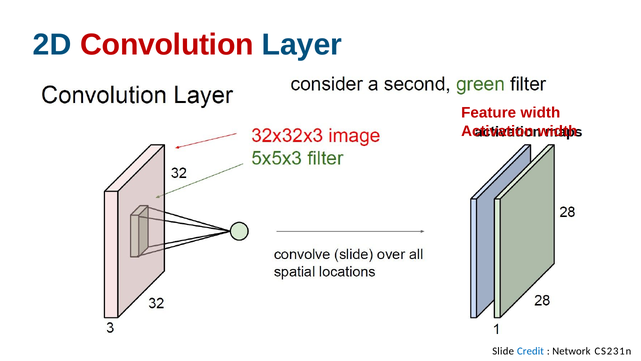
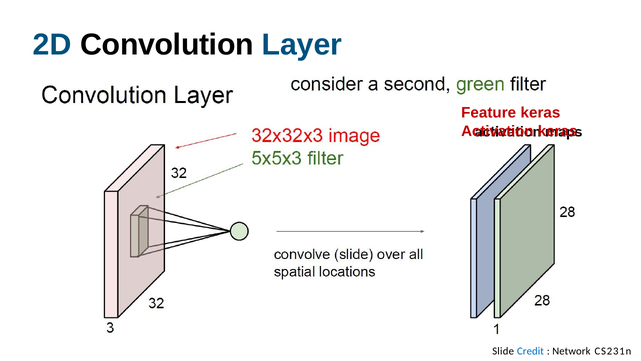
Convolution colour: red -> black (167, 45)
Feature width: width -> keras (540, 113)
Activation width: width -> keras (558, 131)
